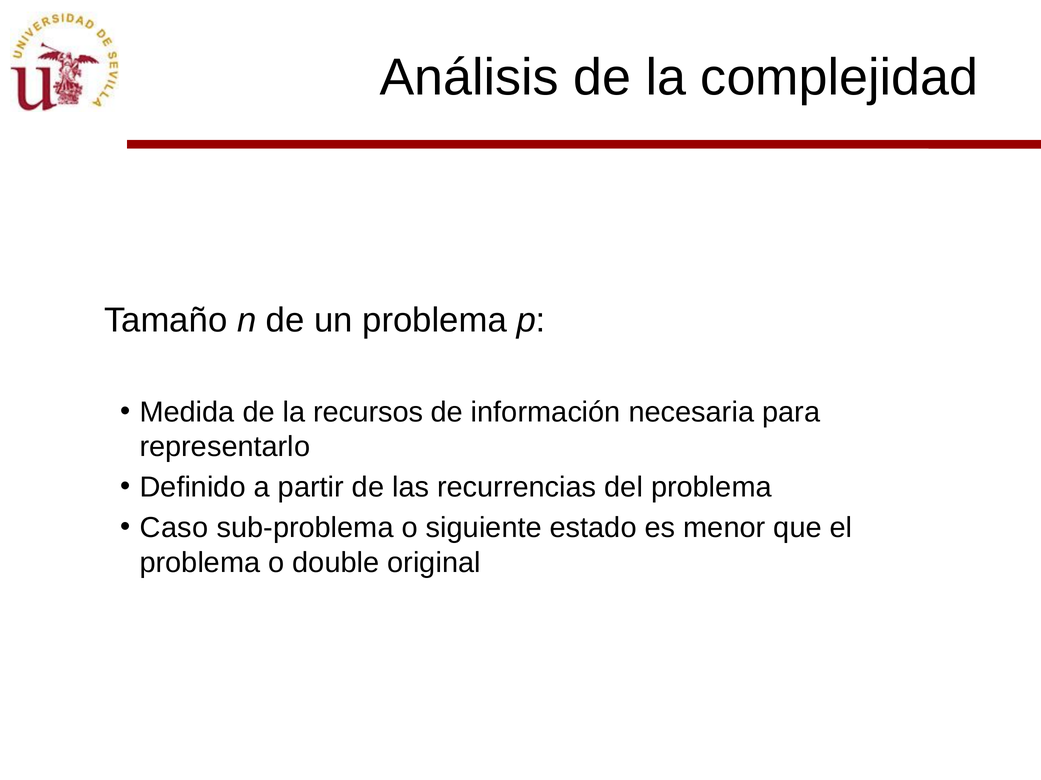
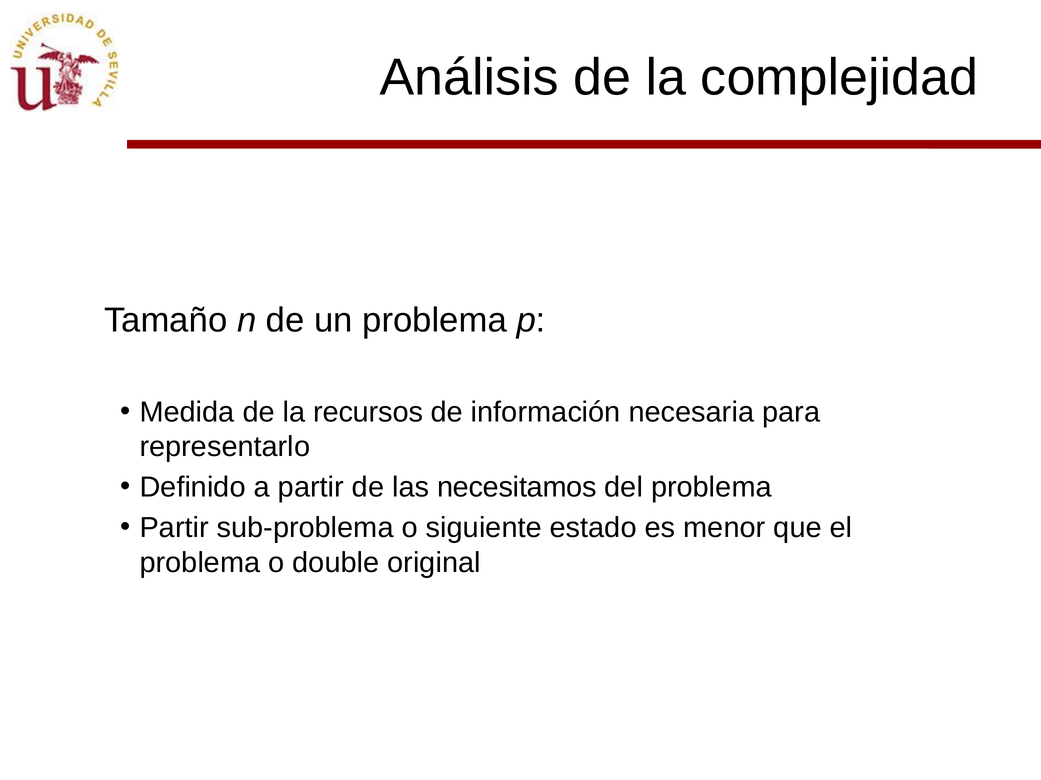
recurrencias: recurrencias -> necesitamos (517, 488)
Caso: Caso -> Partir (174, 528)
